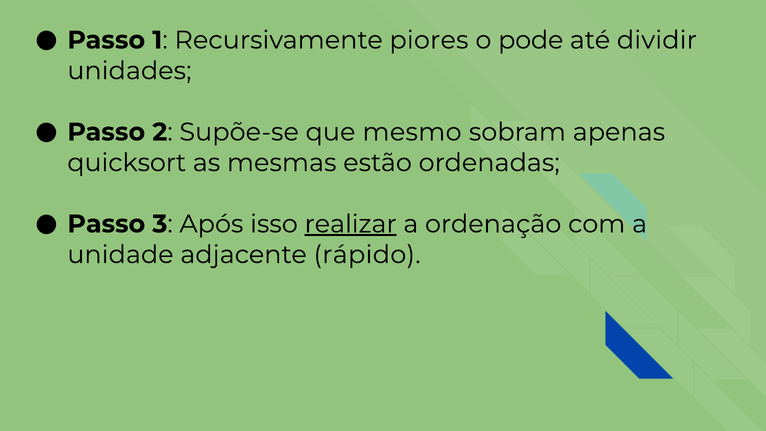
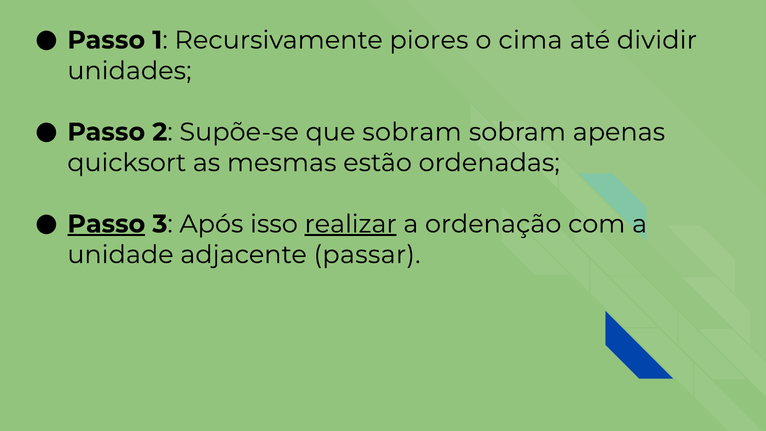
pode: pode -> cima (530, 40)
que mesmo: mesmo -> sobram (412, 132)
Passo underline: none -> present (106, 224)
rápido: rápido -> passar (367, 255)
